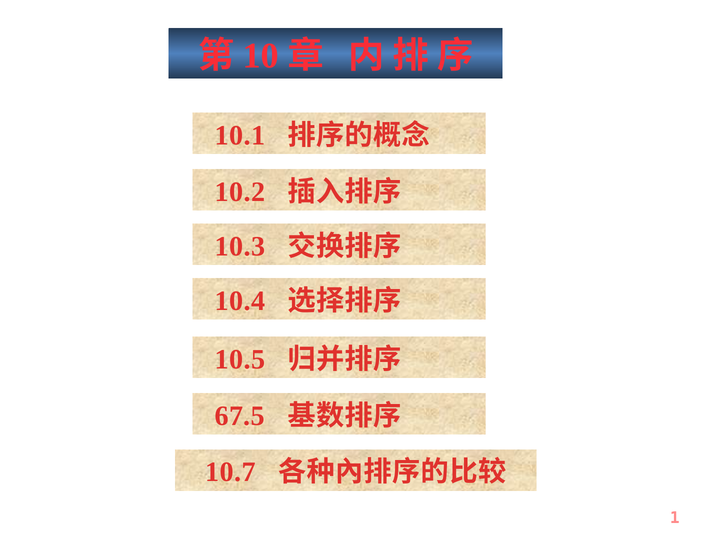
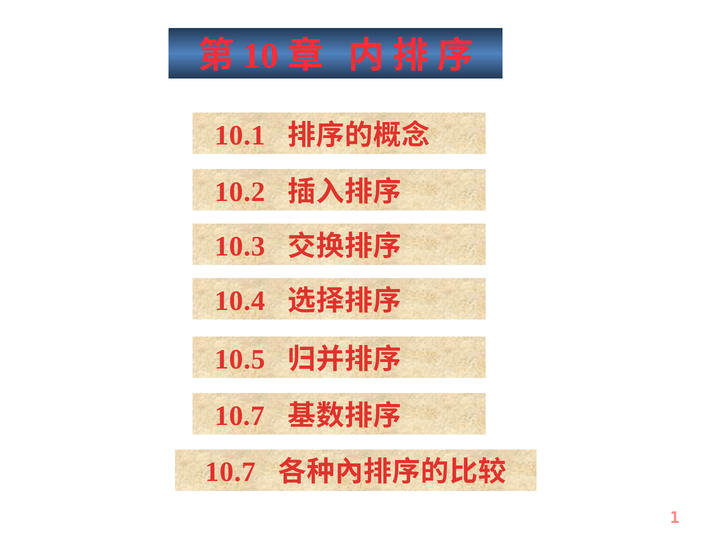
67.5: 67.5 -> 10.7 (240, 416)
